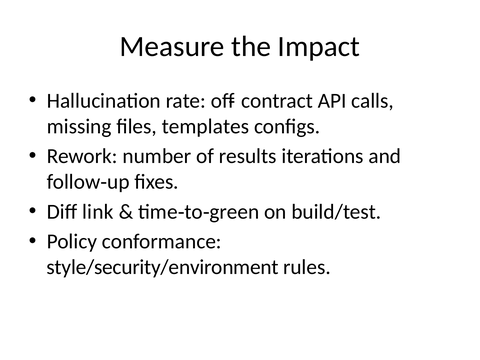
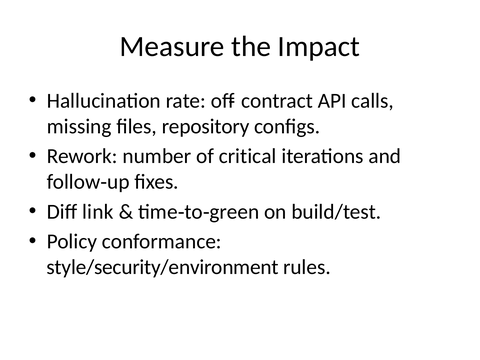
templates: templates -> repository (206, 126)
results: results -> critical (248, 156)
